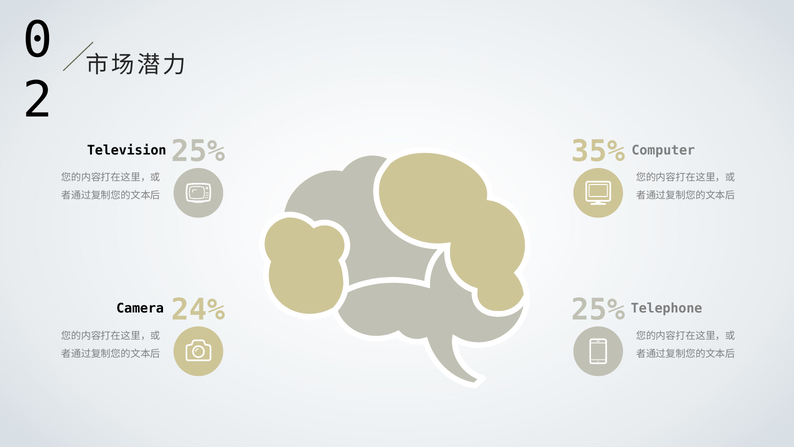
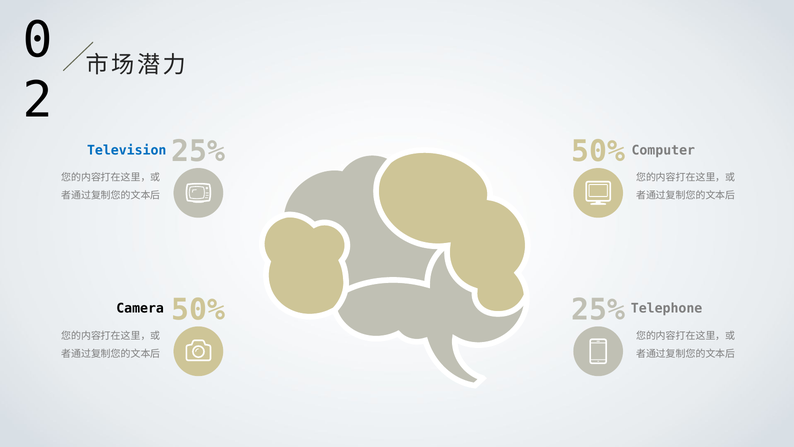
35%: 35% -> 50% (598, 151)
Television colour: black -> blue (127, 150)
24%: 24% -> 50% (198, 310)
